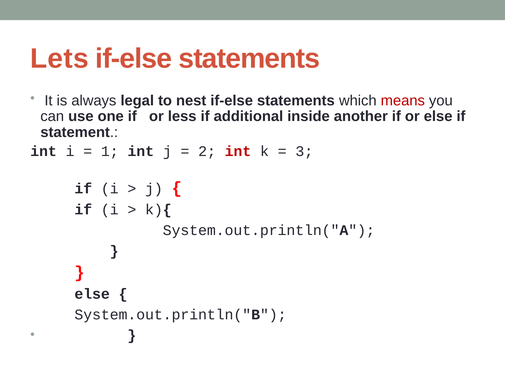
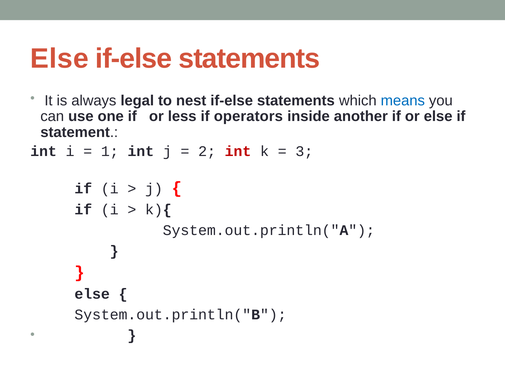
Lets: Lets -> Else (59, 59)
means colour: red -> blue (403, 101)
additional: additional -> operators (248, 117)
